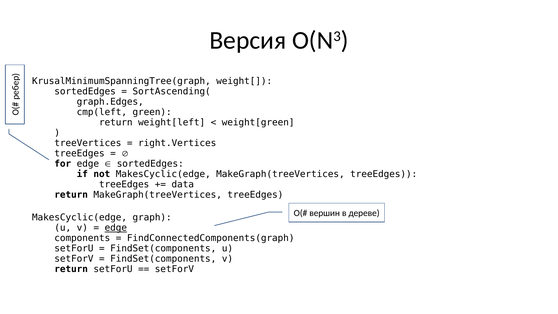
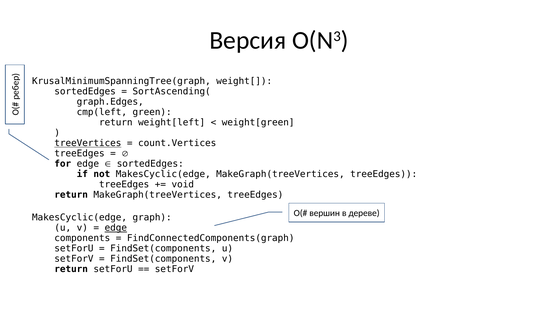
treeVertices underline: none -> present (88, 143)
right.Vertices: right.Vertices -> count.Vertices (177, 143)
data: data -> void (183, 184)
